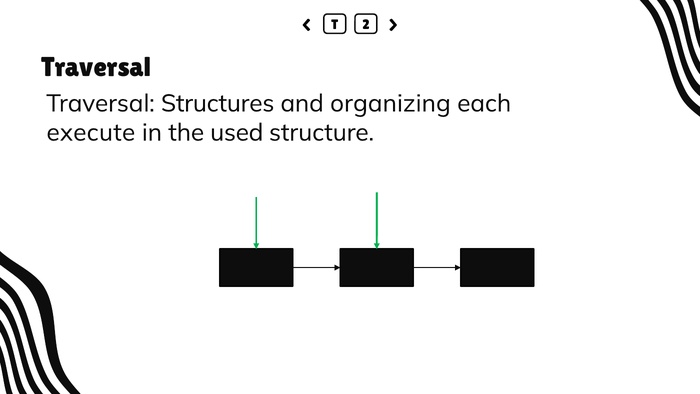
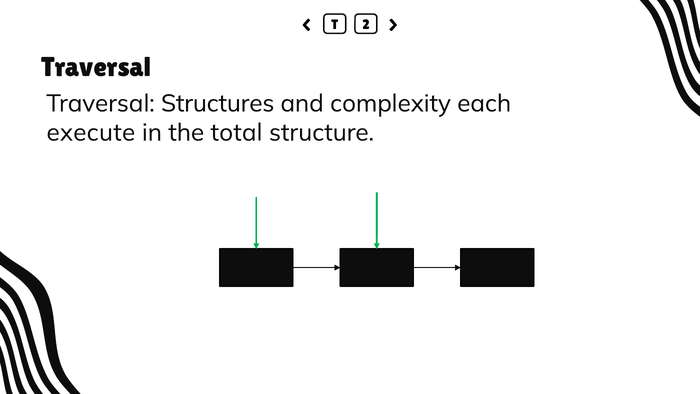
organizing: organizing -> complexity (390, 103)
used: used -> total (237, 133)
